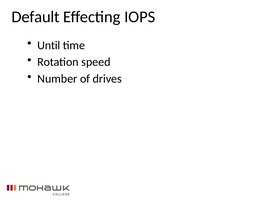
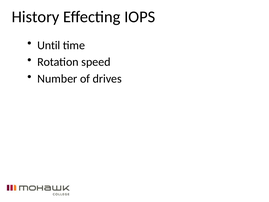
Default: Default -> History (36, 17)
